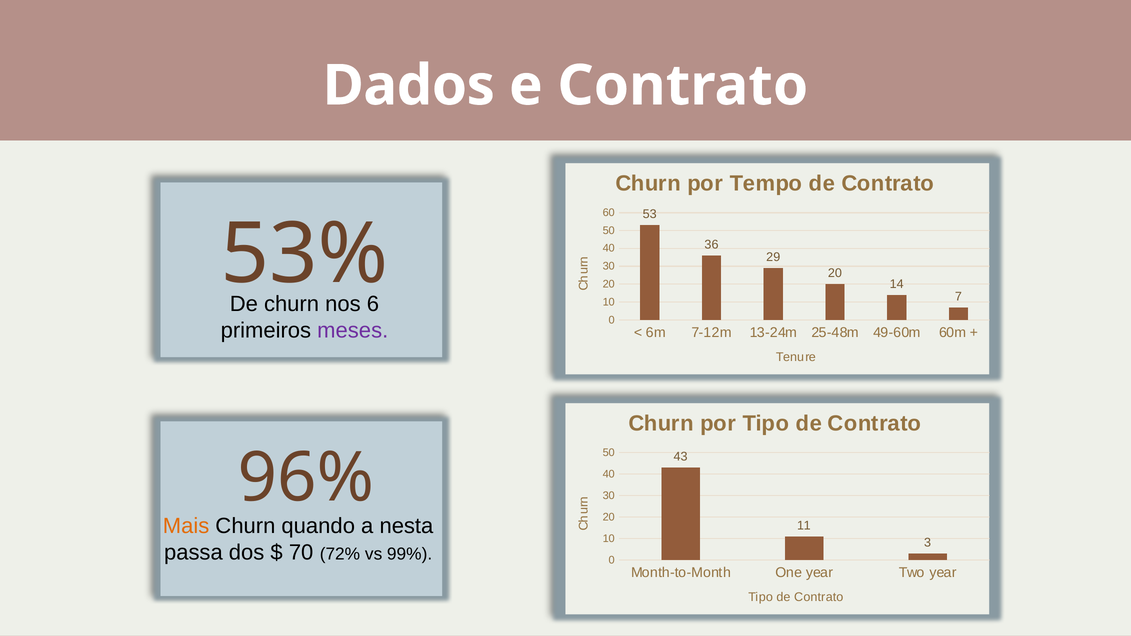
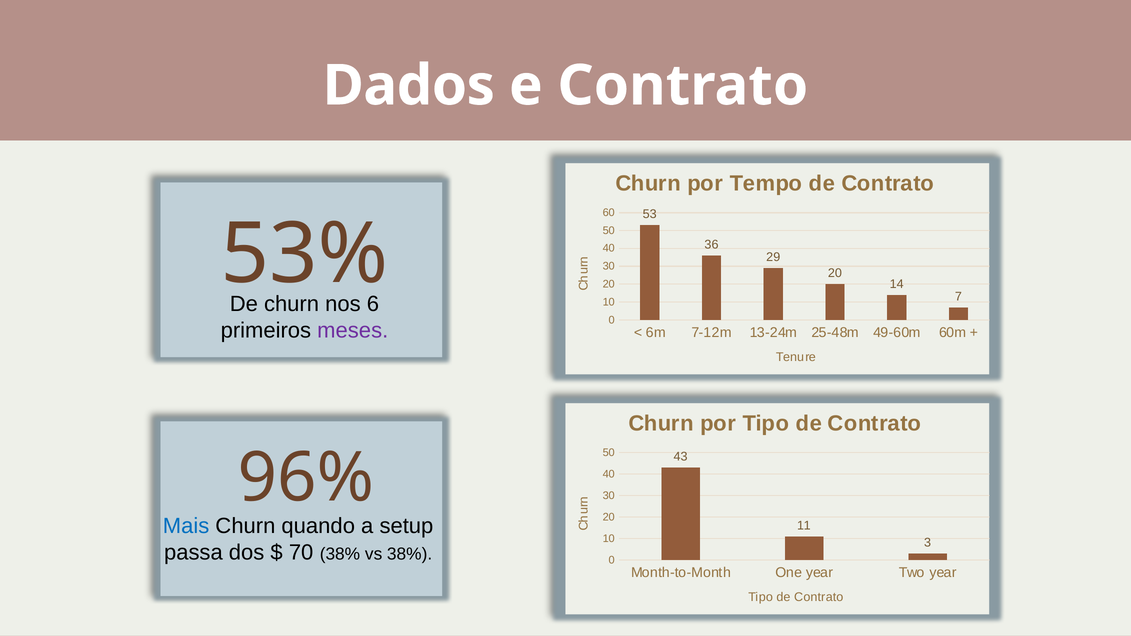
Mais colour: orange -> blue (186, 526)
nesta: nesta -> setup (406, 526)
70 72%: 72% -> 38% (340, 554)
vs 99%: 99% -> 38% (410, 554)
